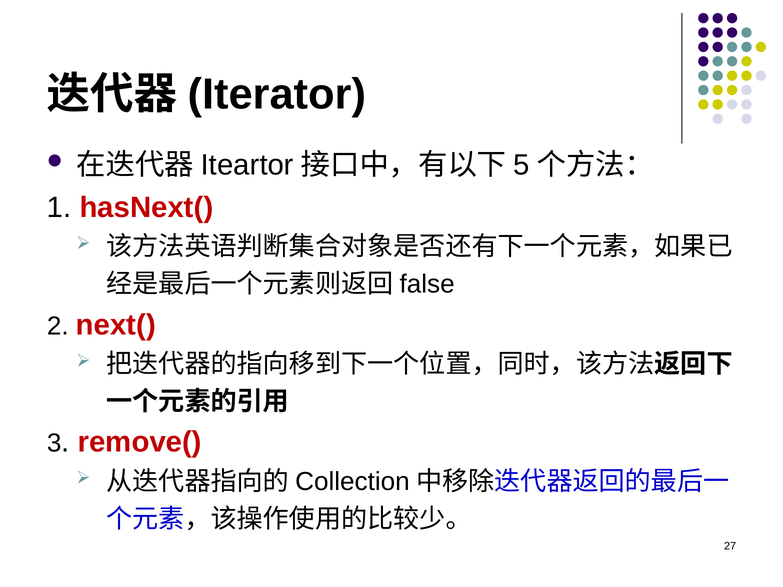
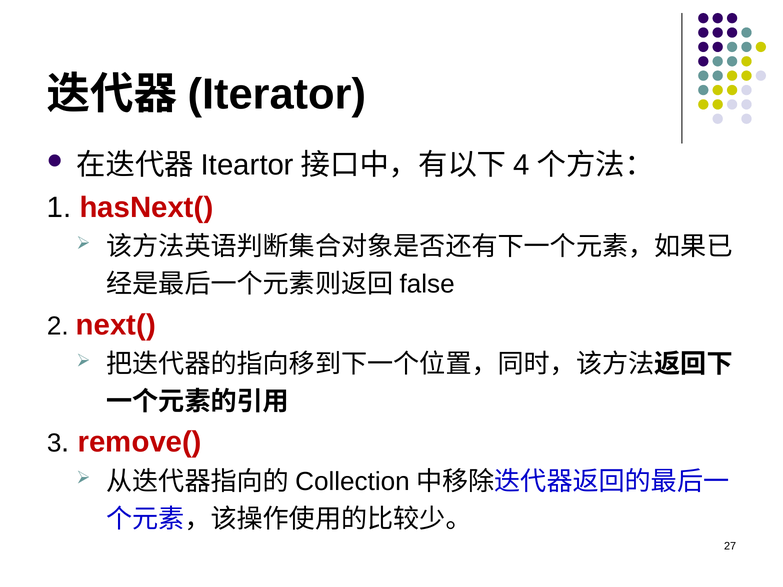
5: 5 -> 4 (522, 165)
